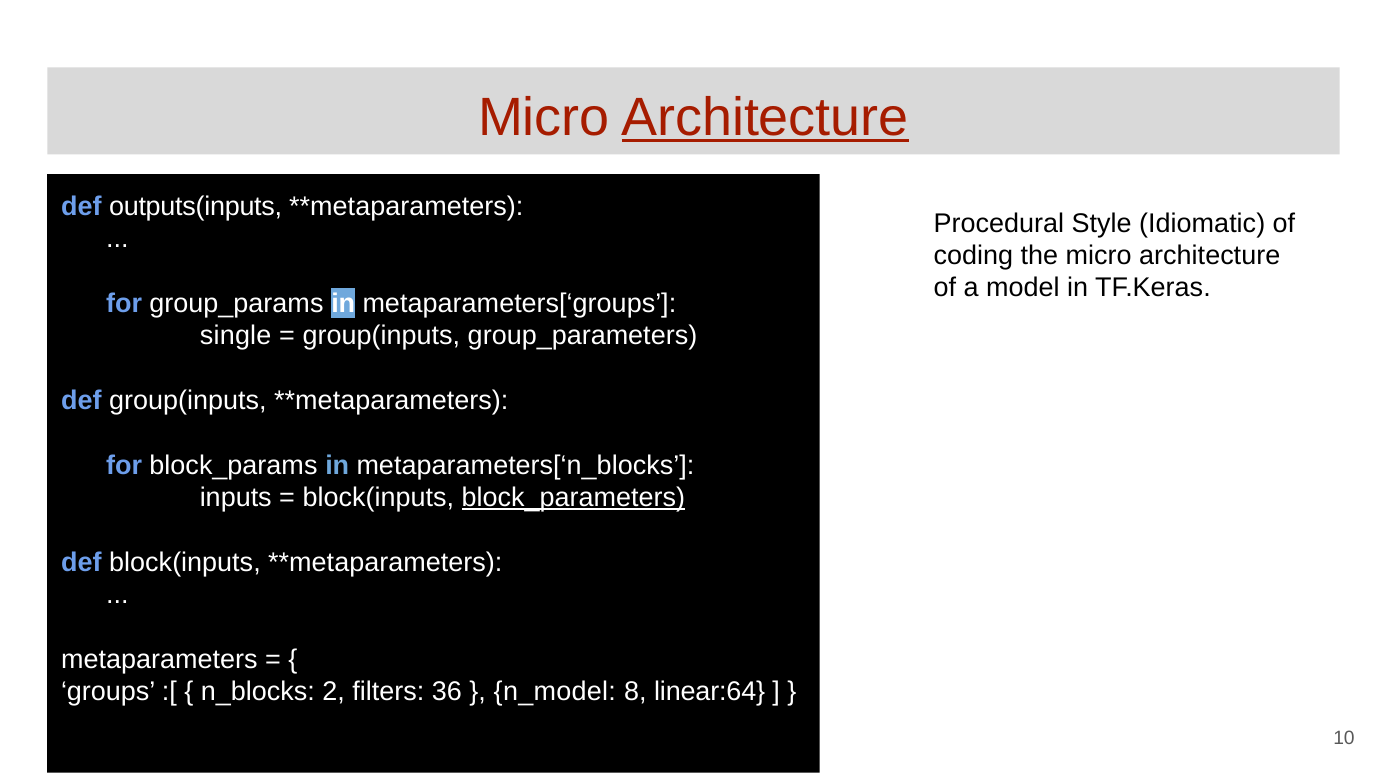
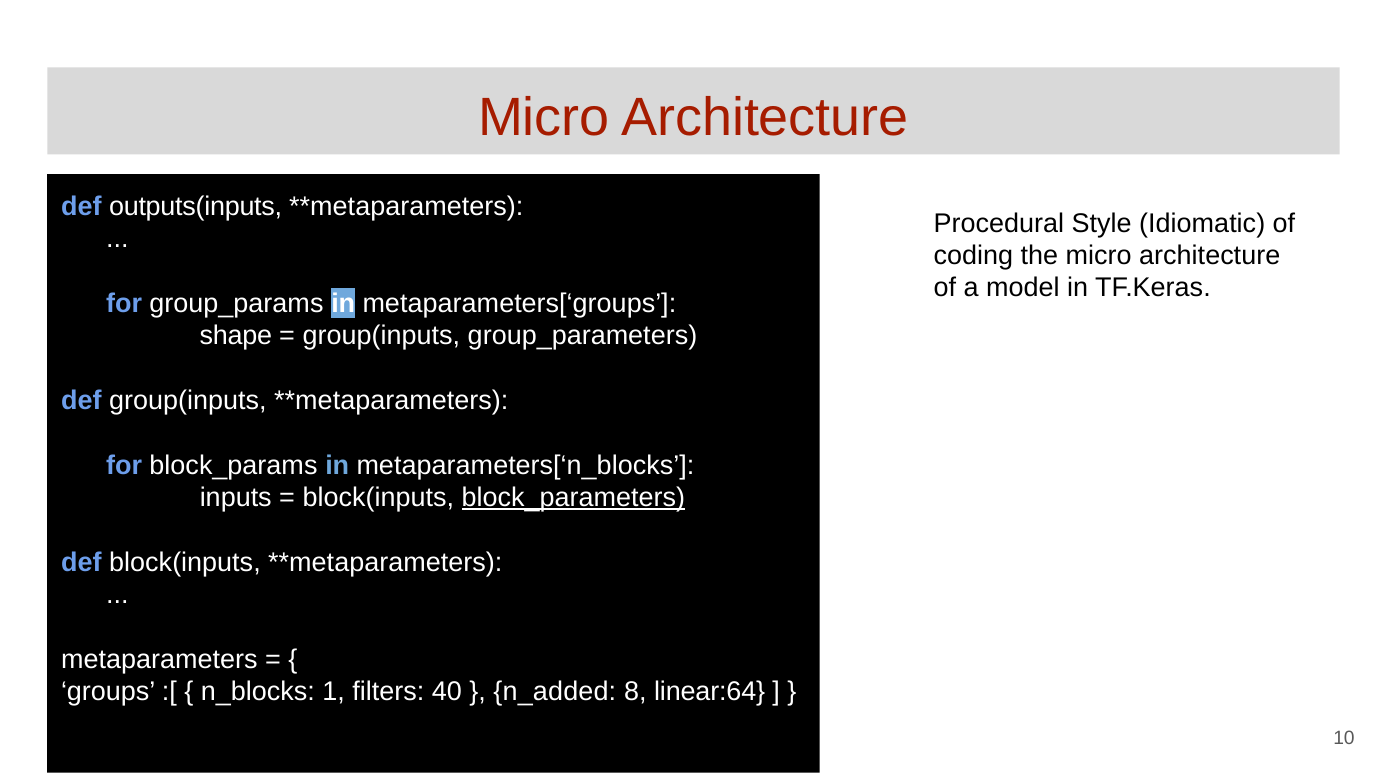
Architecture underline: present -> none (765, 118)
single: single -> shape (236, 336)
2: 2 -> 1 (334, 692)
36: 36 -> 40 (447, 692)
n_model: n_model -> n_added (555, 692)
